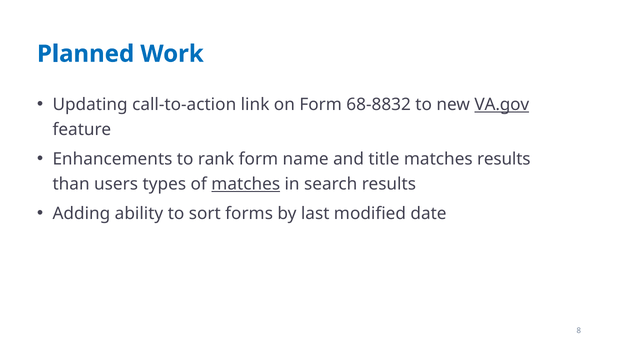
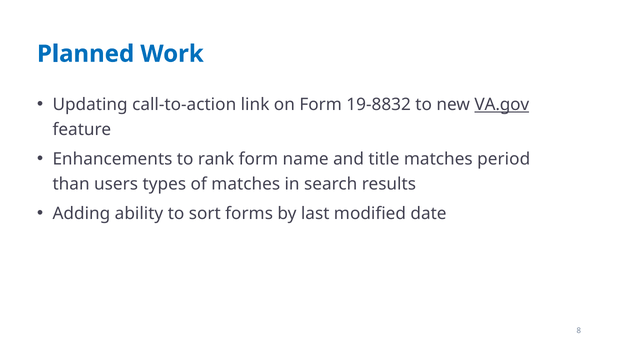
68-8832: 68-8832 -> 19-8832 (379, 105)
matches results: results -> period (504, 160)
matches underline: present -> none (246, 184)
